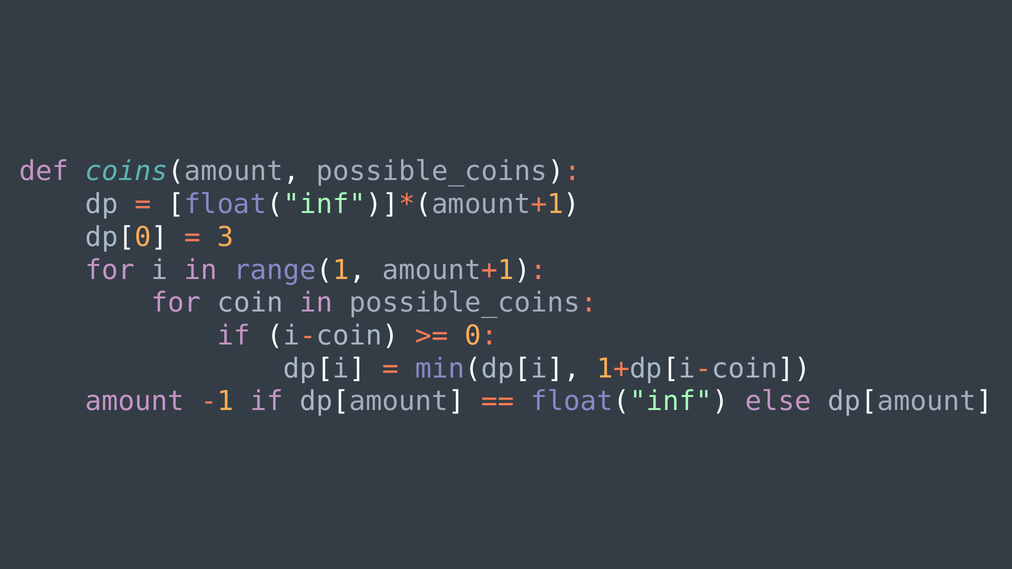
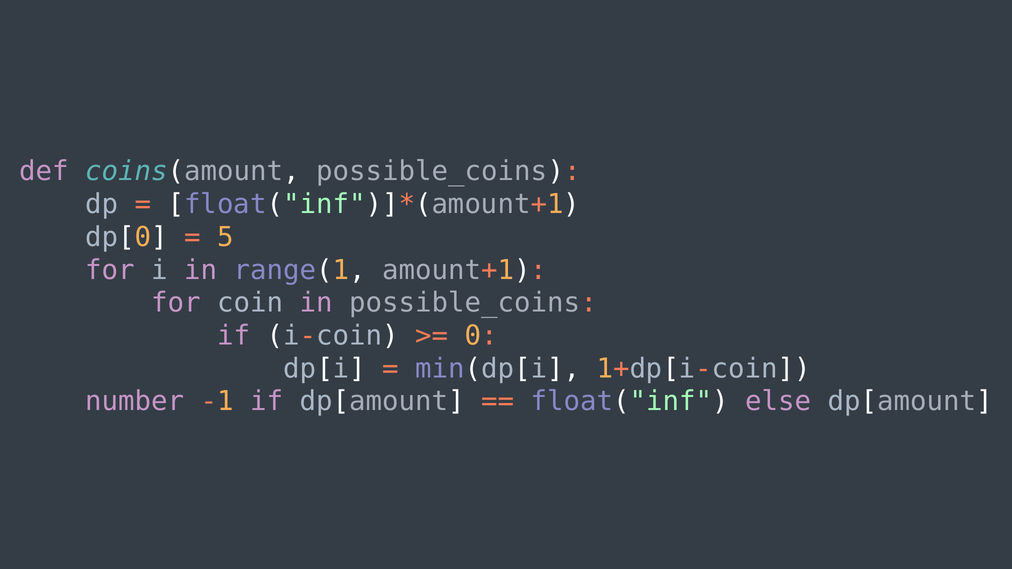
3: 3 -> 5 (225, 237)
amount: amount -> number (135, 402)
